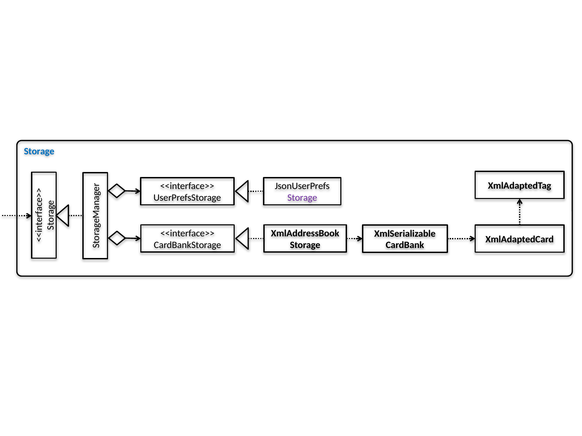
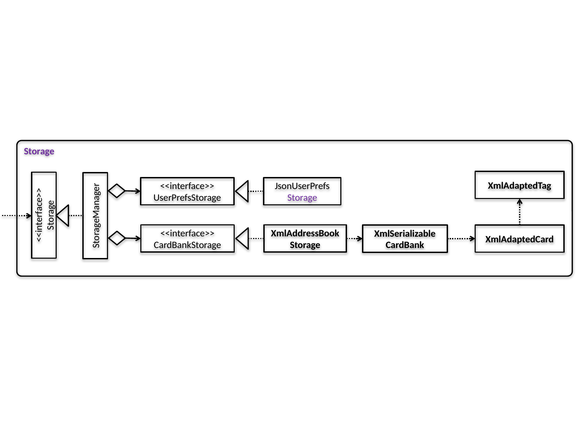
Storage colour: blue -> purple (39, 151)
